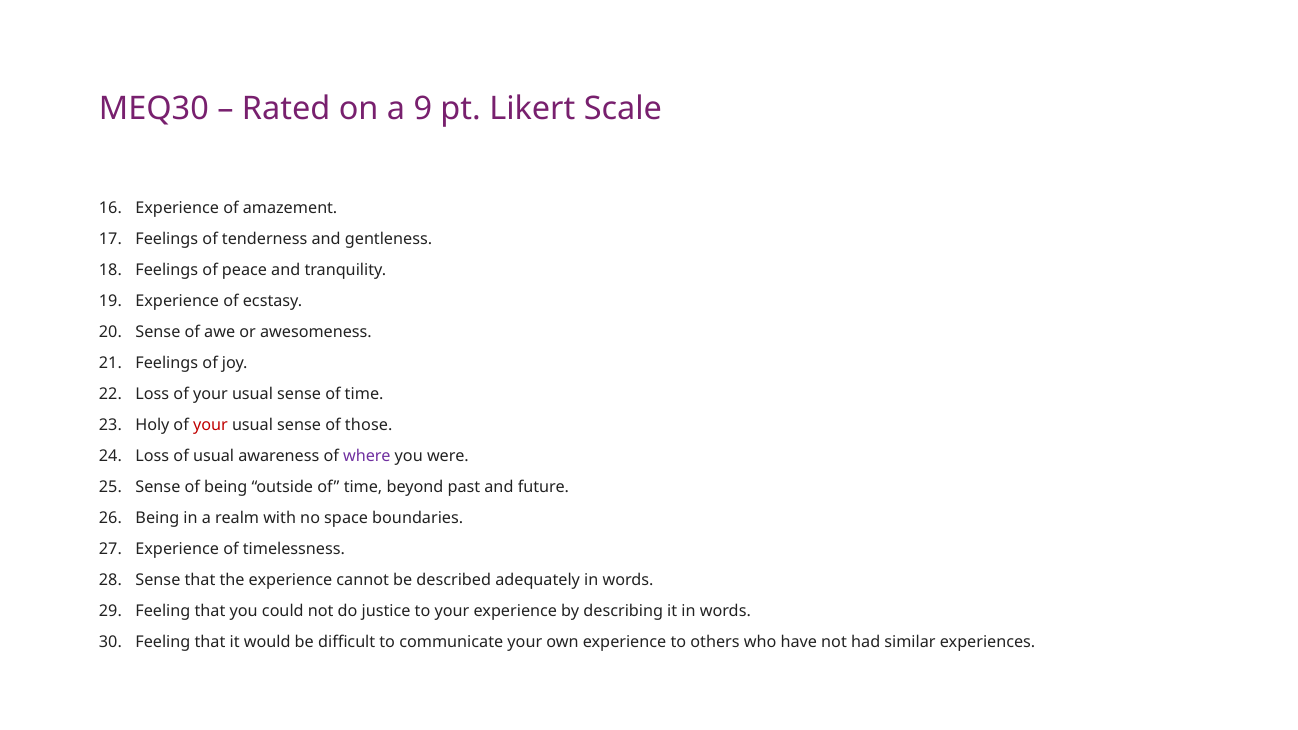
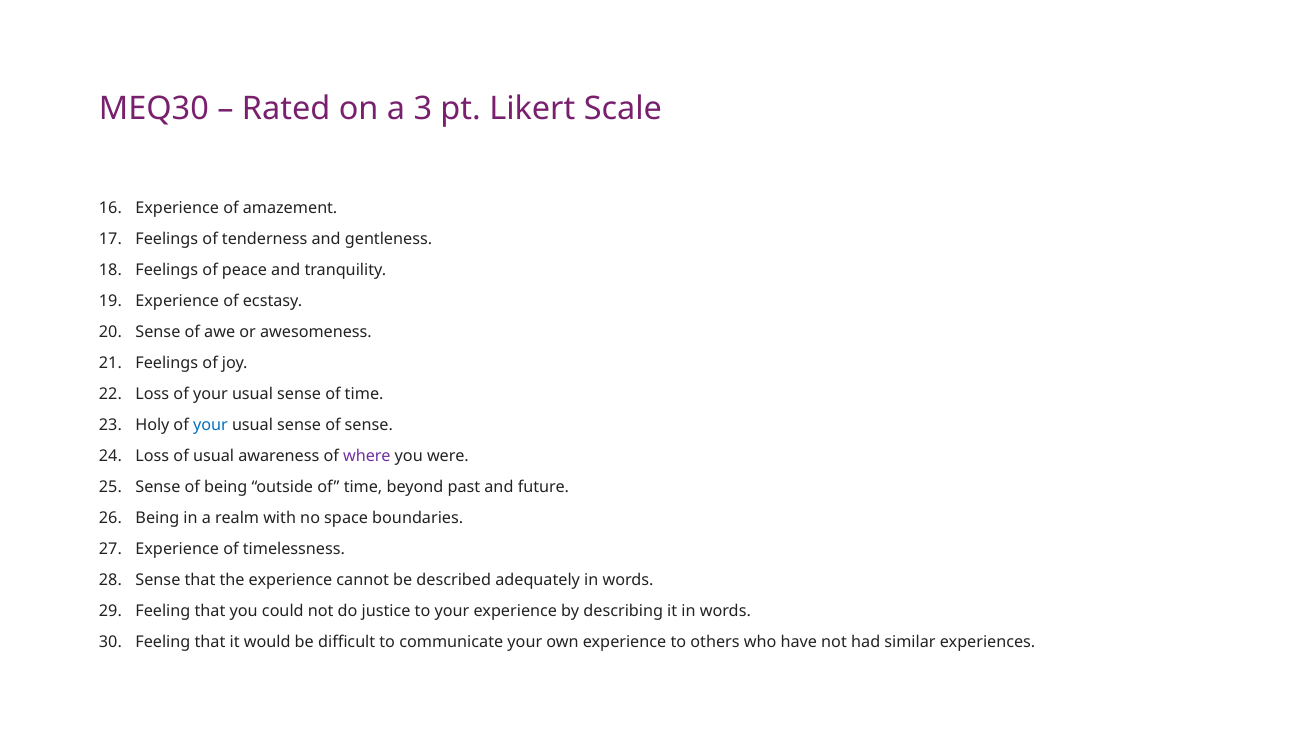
9: 9 -> 3 (423, 109)
your colour: red -> blue (210, 425)
of those: those -> sense (369, 425)
